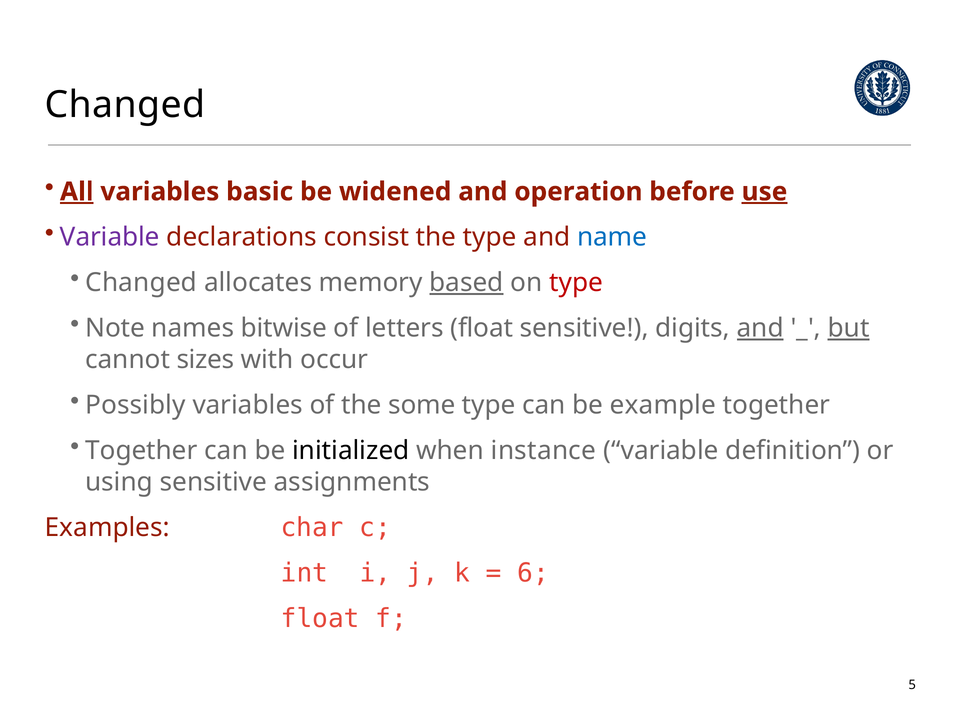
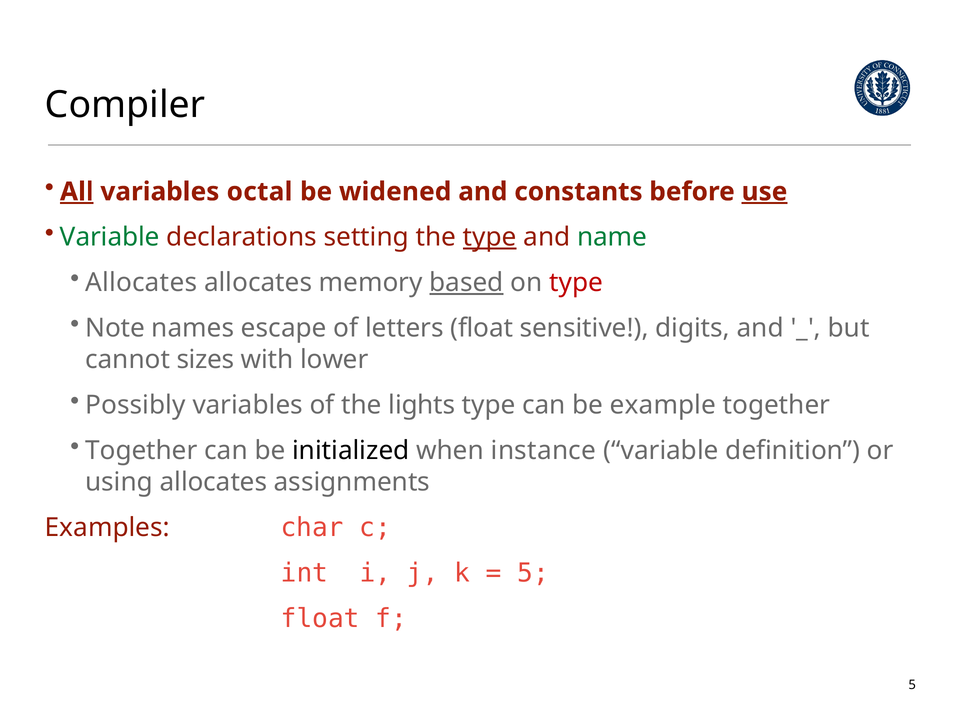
Changed: Changed -> Compiler (125, 105)
basic: basic -> octal (260, 192)
operation: operation -> constants (578, 192)
Variable colour: purple -> green (110, 237)
consist: consist -> setting (366, 237)
type underline: none -> present (490, 237)
name colour: blue -> green (612, 237)
Changed: Changed -> Allocates (141, 283)
bitwise: bitwise -> escape (284, 328)
and underline: present -> none (760, 328)
but underline: present -> none (849, 328)
occur: occur -> lower (334, 360)
some: some -> lights (422, 405)
using sensitive: sensitive -> allocates (213, 482)
6: 6 -> 5 (533, 573)
